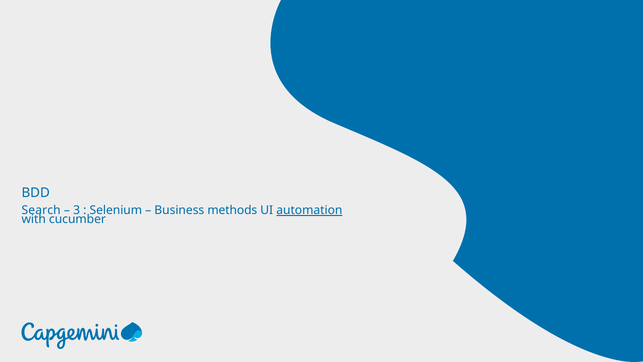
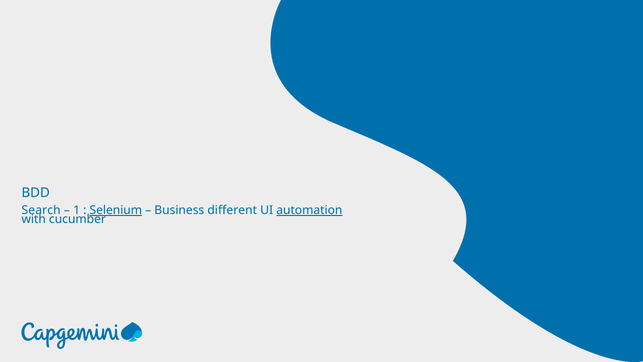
3: 3 -> 1 (77, 210)
Selenium underline: none -> present (116, 210)
methods: methods -> different (232, 210)
